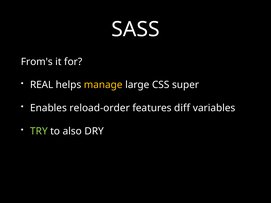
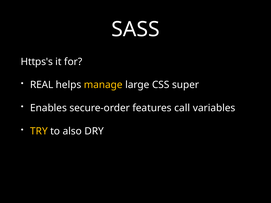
From's: From's -> Https's (37, 62)
reload-order: reload-order -> secure-order (100, 108)
diff: diff -> call (182, 108)
TRY colour: light green -> yellow (39, 131)
